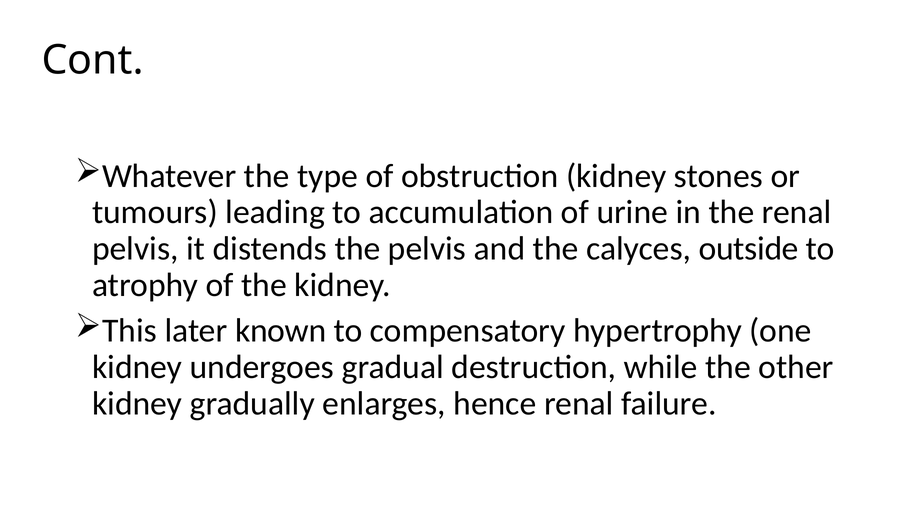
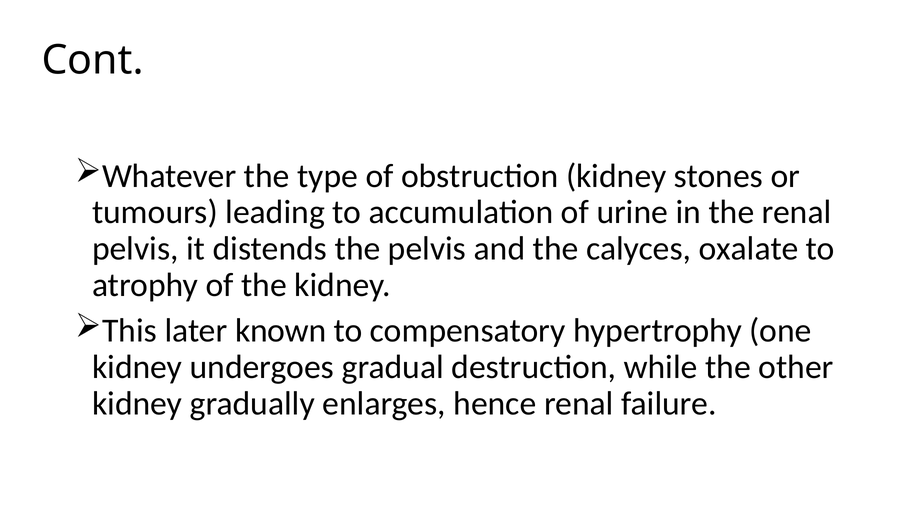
outside: outside -> oxalate (749, 249)
